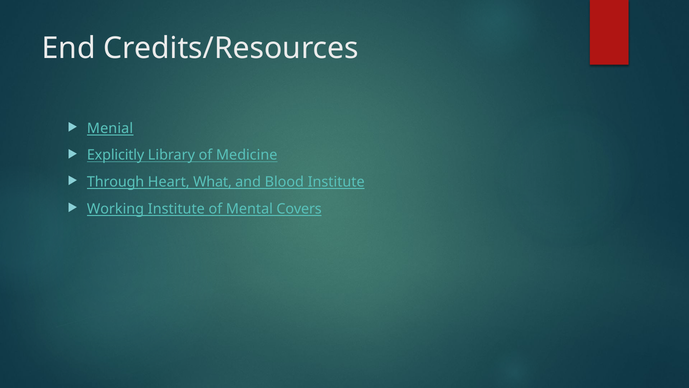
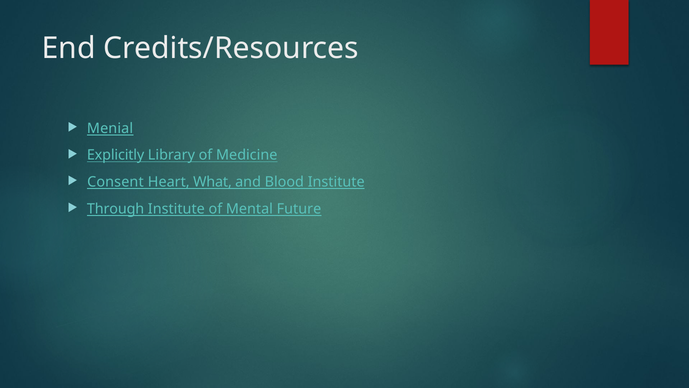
Through: Through -> Consent (115, 182)
Working: Working -> Through (116, 209)
Covers: Covers -> Future (299, 209)
